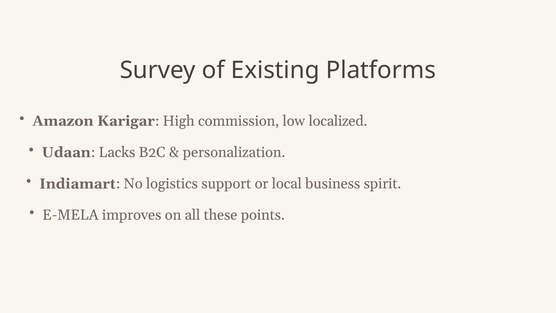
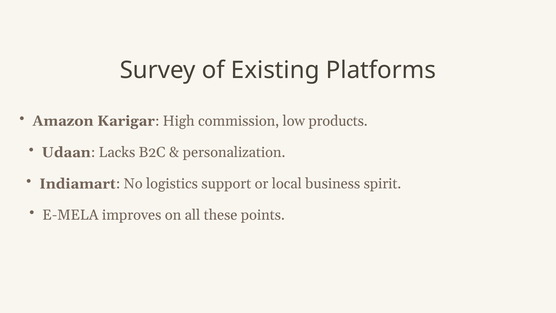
localized: localized -> products (338, 121)
